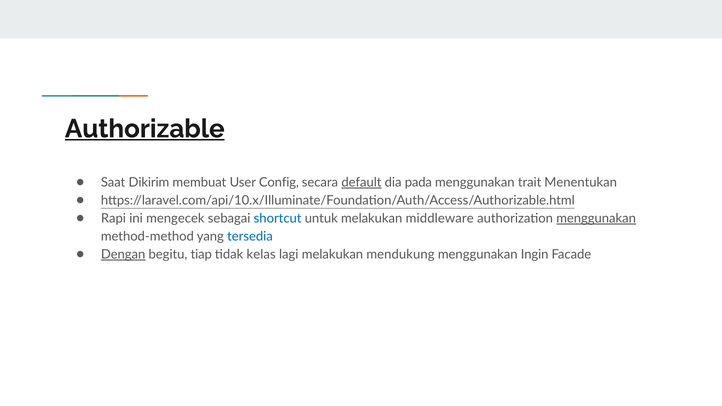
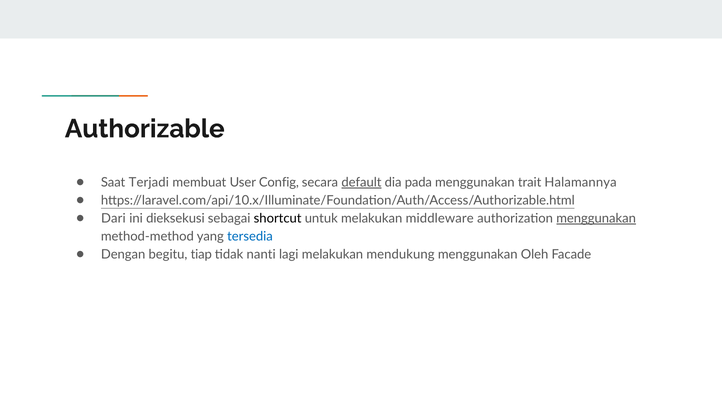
Authorizable underline: present -> none (145, 129)
Dikirim: Dikirim -> Terjadi (149, 182)
Menentukan: Menentukan -> Halamannya (581, 182)
Rapi: Rapi -> Dari (113, 218)
mengecek: mengecek -> dieksekusi (175, 218)
shortcut colour: blue -> black (278, 218)
Dengan underline: present -> none (123, 254)
kelas: kelas -> nanti (261, 254)
Ingin: Ingin -> Oleh (535, 254)
